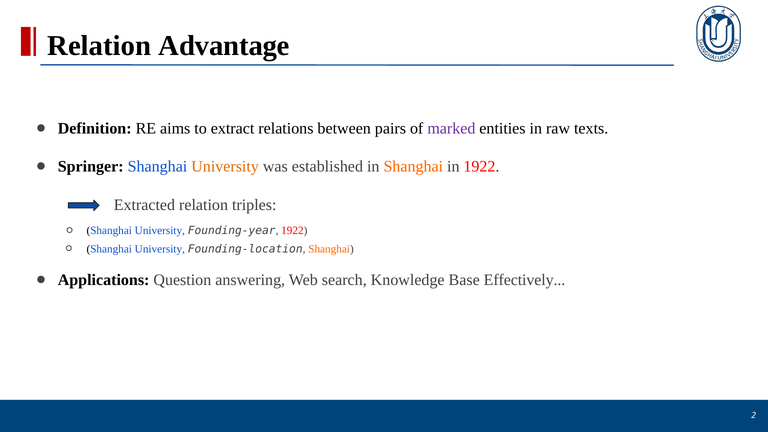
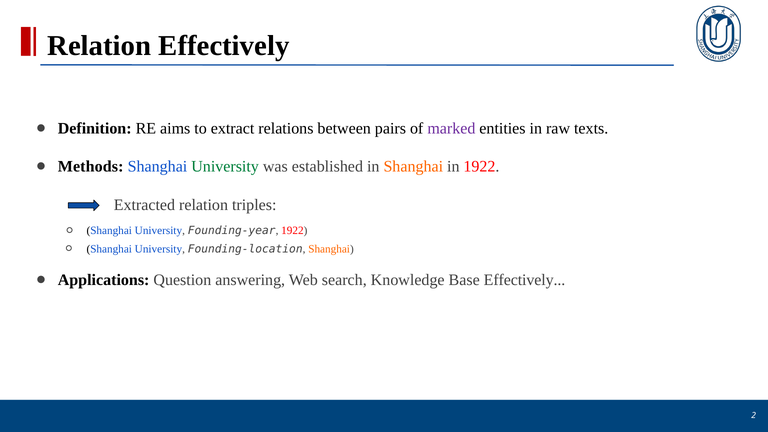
Relation Advantage: Advantage -> Effectively (224, 46)
Springer: Springer -> Methods (91, 167)
University colour: orange -> green (225, 167)
